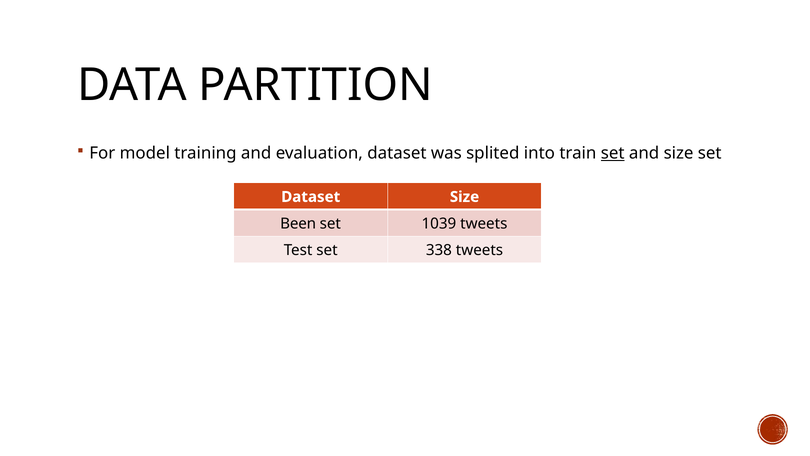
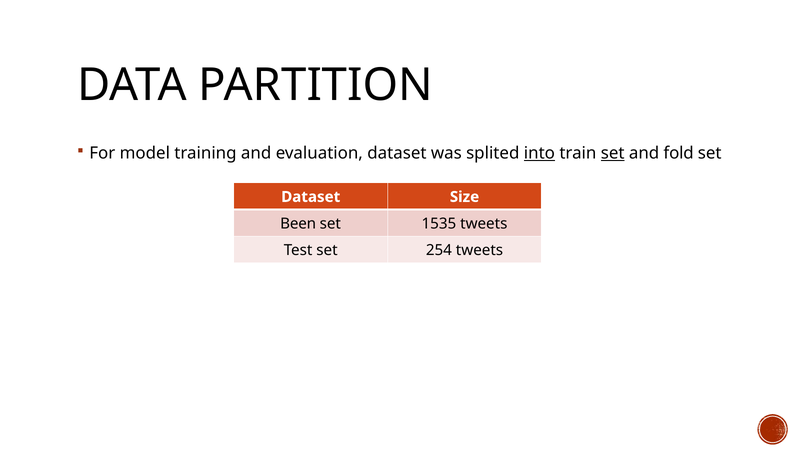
into underline: none -> present (539, 153)
and size: size -> fold (679, 153)
1039: 1039 -> 1535 (439, 223)
338: 338 -> 254 (439, 250)
